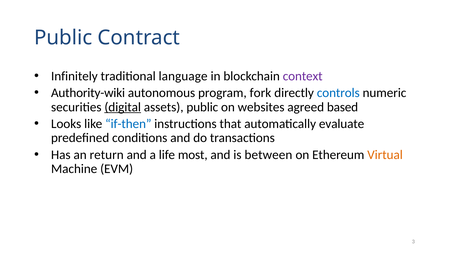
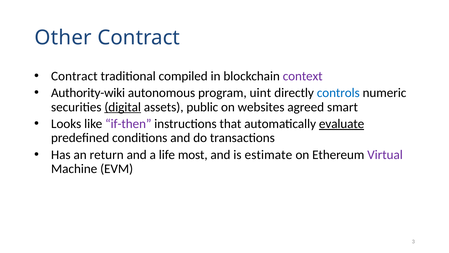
Public: Public -> Other (63, 38)
Infinitely: Infinitely -> Contract (74, 76)
language: language -> compiled (183, 76)
fork: fork -> uint (260, 93)
based: based -> smart (342, 107)
if-then colour: blue -> purple (128, 124)
evaluate underline: none -> present (342, 124)
between: between -> estimate (268, 155)
Virtual colour: orange -> purple (385, 155)
